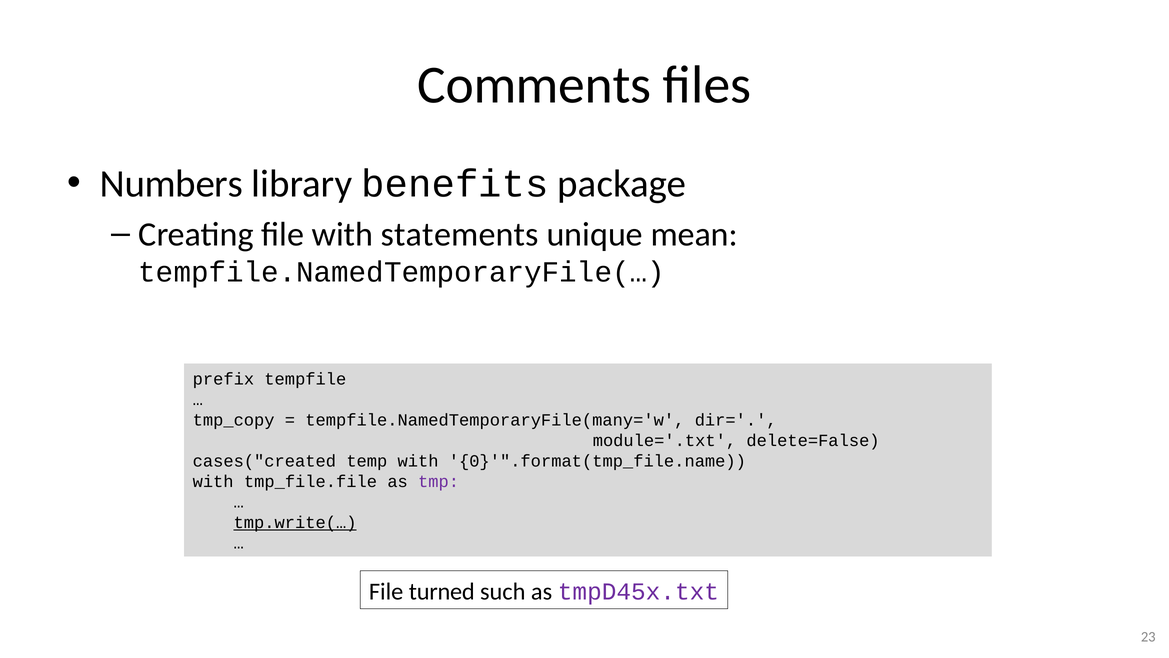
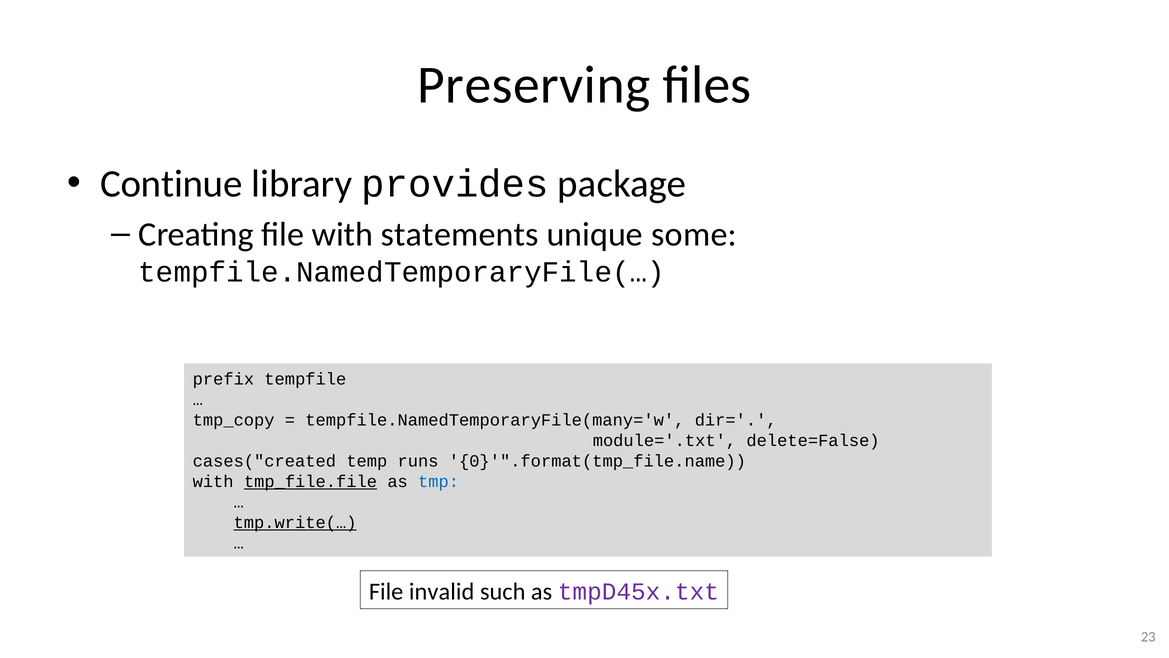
Comments: Comments -> Preserving (534, 85)
Numbers: Numbers -> Continue (171, 184)
benefits: benefits -> provides (455, 184)
mean: mean -> some (694, 234)
temp with: with -> runs (418, 461)
tmp_file.file underline: none -> present (310, 481)
tmp colour: purple -> blue (439, 481)
turned: turned -> invalid (442, 591)
